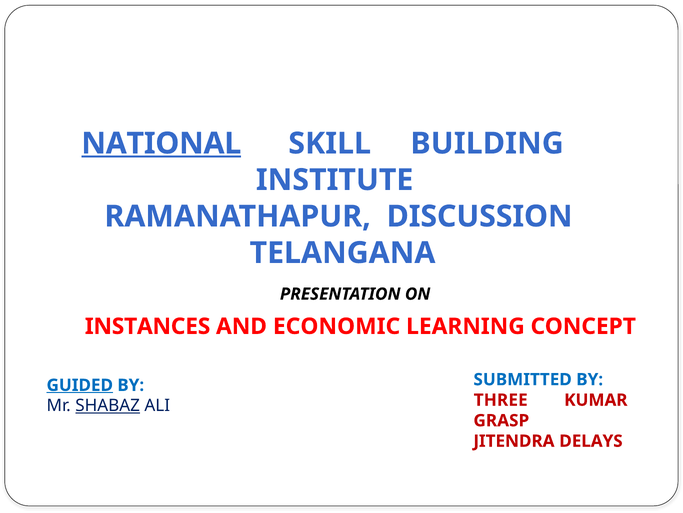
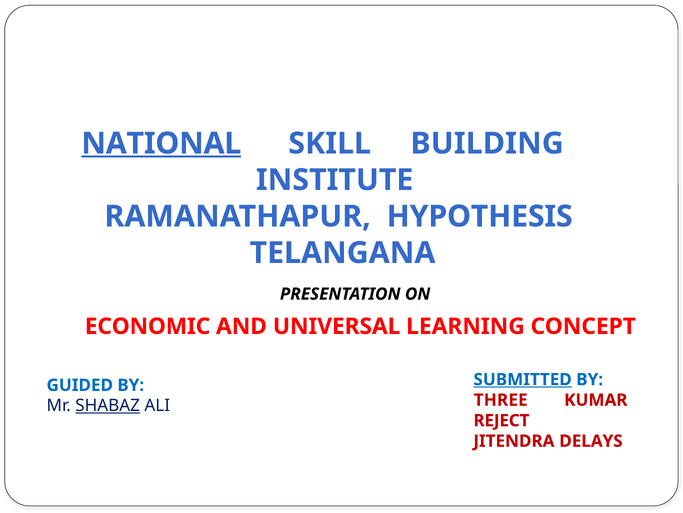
DISCUSSION: DISCUSSION -> HYPOTHESIS (480, 216)
INSTANCES: INSTANCES -> ECONOMIC (148, 326)
ECONOMIC: ECONOMIC -> UNIVERSAL (337, 326)
SUBMITTED underline: none -> present (523, 379)
GUIDED underline: present -> none (80, 385)
GRASP: GRASP -> REJECT (501, 420)
